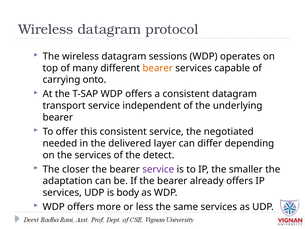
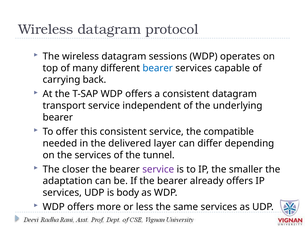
bearer colour: orange -> blue (158, 68)
onto: onto -> back (94, 80)
negotiated: negotiated -> compatible (229, 132)
detect: detect -> tunnel (159, 155)
